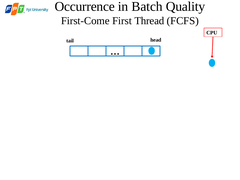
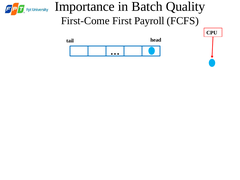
Occurrence: Occurrence -> Importance (85, 7)
Thread: Thread -> Payroll (149, 21)
